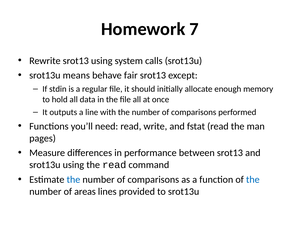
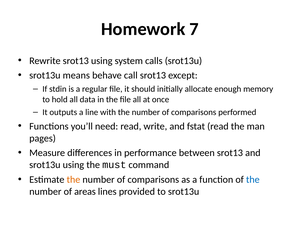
fair: fair -> call (131, 75)
the read: read -> must (114, 165)
the colour: blue -> orange (73, 180)
